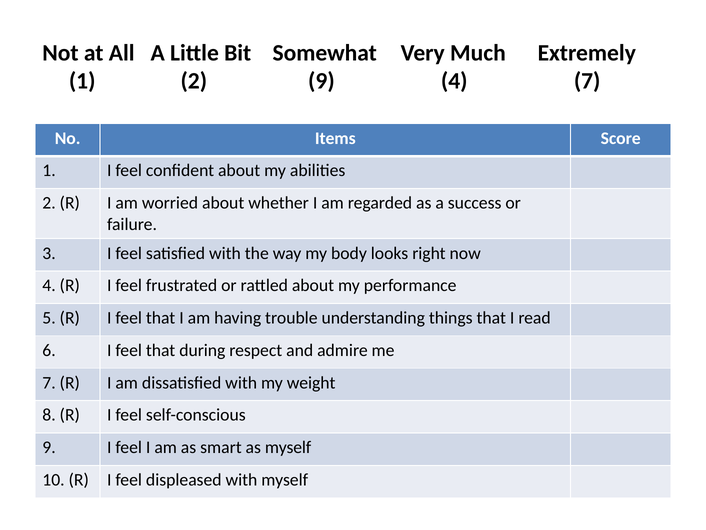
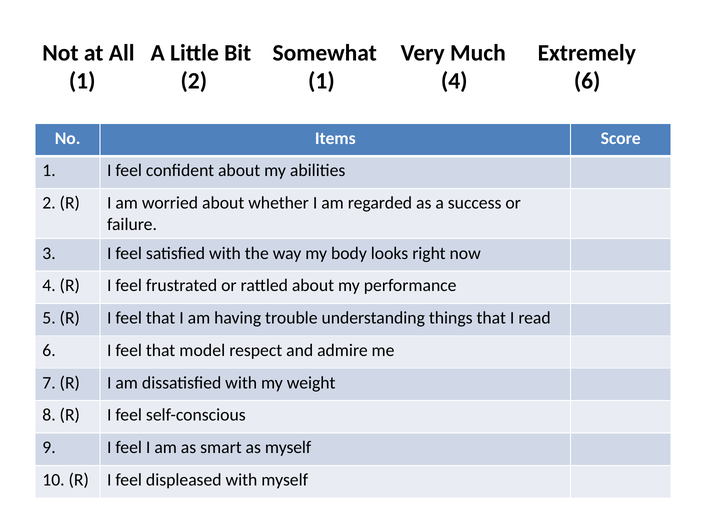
2 9: 9 -> 1 (321, 81)
4 7: 7 -> 6 (587, 81)
during: during -> model (202, 350)
